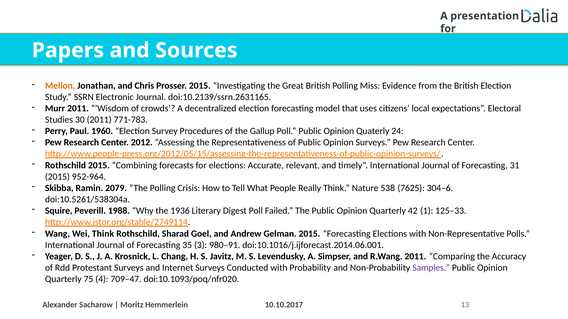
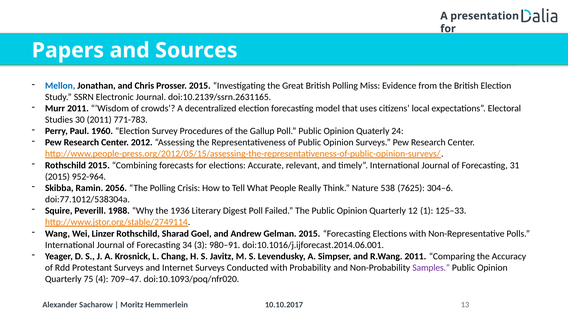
Mellon colour: orange -> blue (60, 86)
2079: 2079 -> 2056 (116, 188)
doi:10.5261/538304a: doi:10.5261/538304a -> doi:77.1012/538304a (87, 200)
42: 42 -> 12 (413, 211)
Wei Think: Think -> Linzer (103, 234)
35: 35 -> 34 (187, 245)
